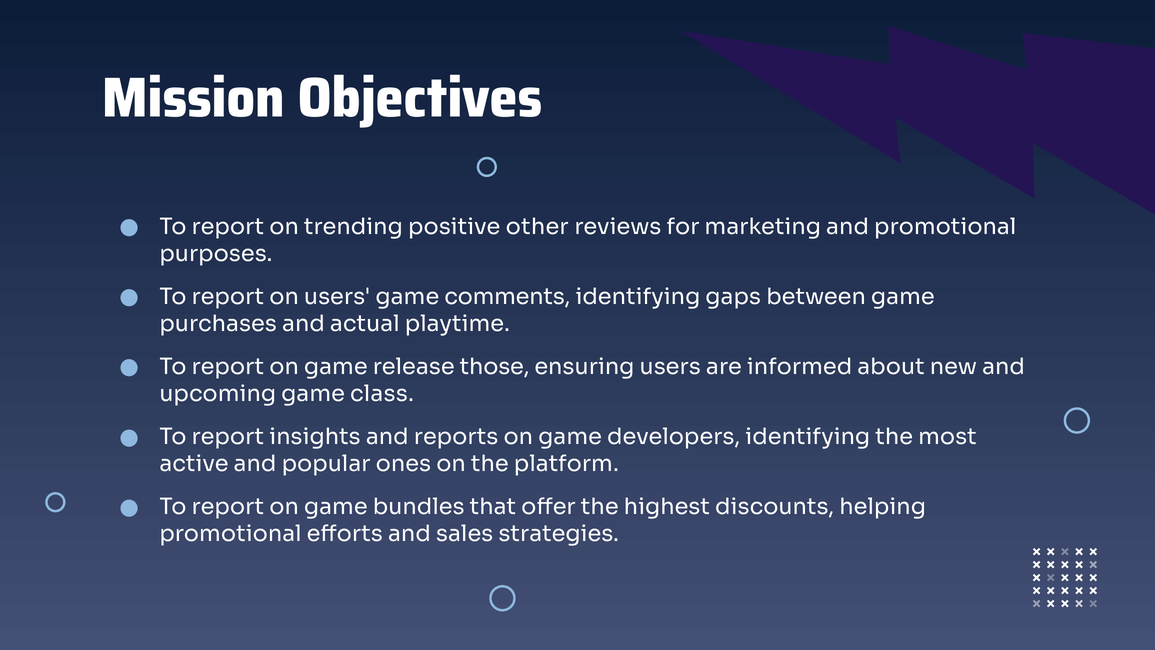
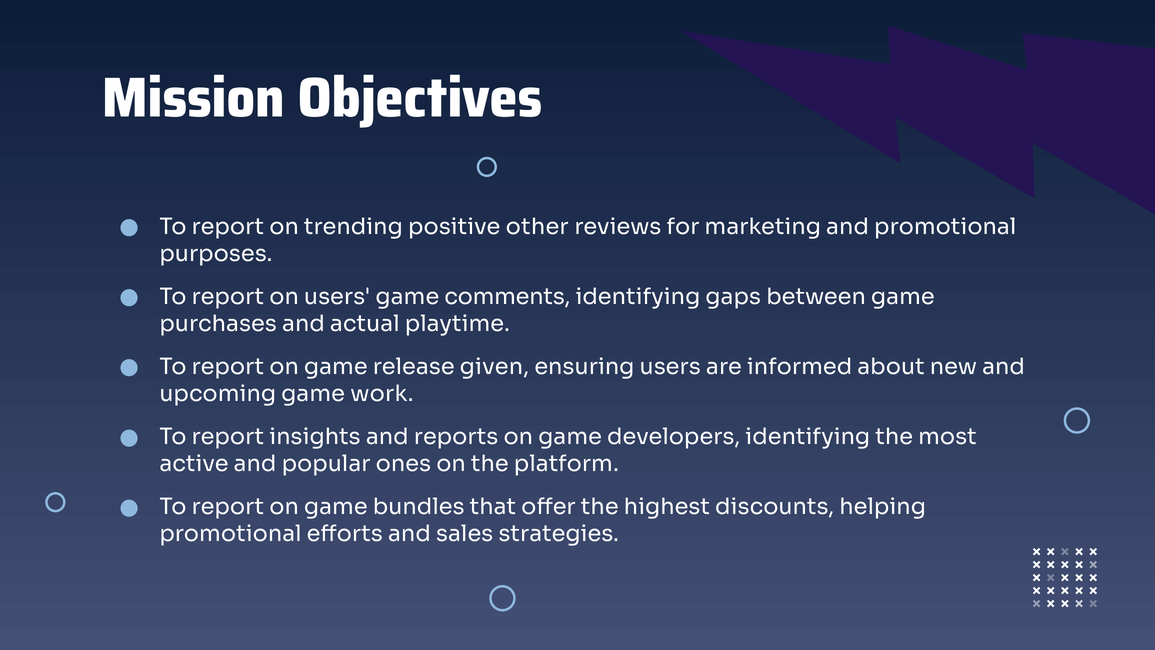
those: those -> given (494, 367)
class: class -> work (382, 394)
